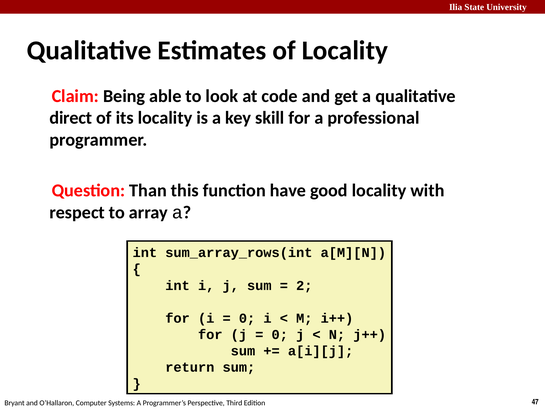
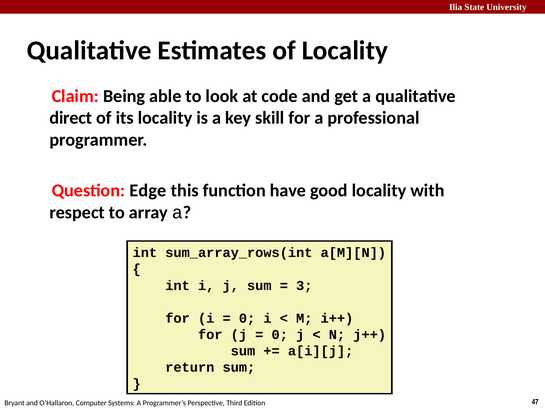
Than: Than -> Edge (148, 191)
2: 2 -> 3 (304, 285)
